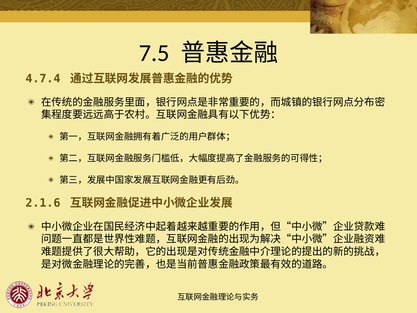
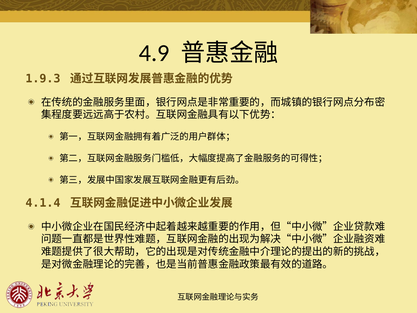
7.5: 7.5 -> 4.9 (154, 53)
4.7.4: 4.7.4 -> 1.9.3 (43, 79)
2.1.6: 2.1.6 -> 4.1.4 (43, 203)
